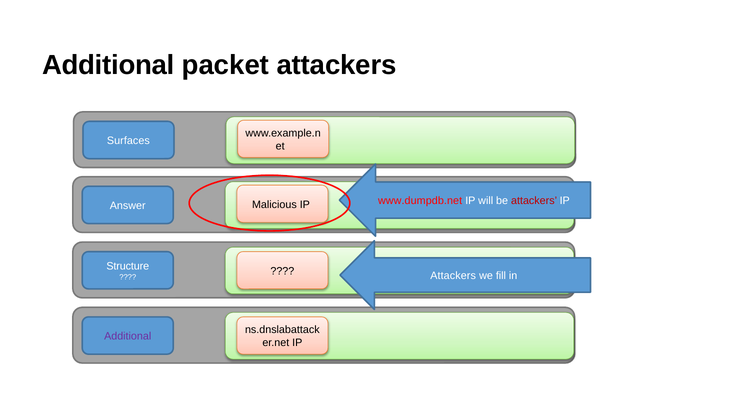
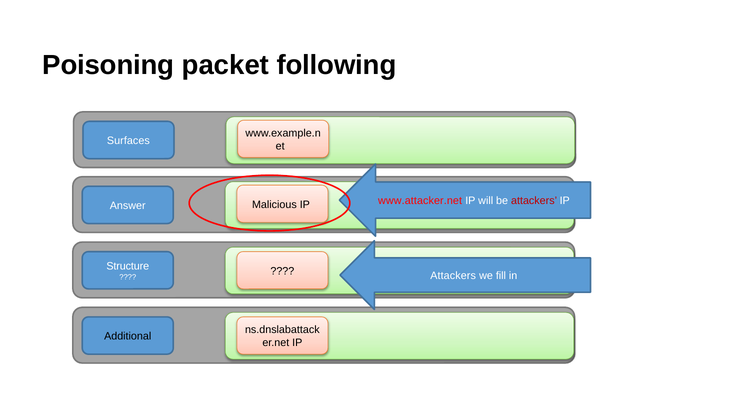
Additional: Additional -> Poisoning (108, 65)
packet attackers: attackers -> following (337, 65)
www.dumpdb.net: www.dumpdb.net -> www.attacker.net (420, 201)
Additional colour: purple -> black (128, 336)
